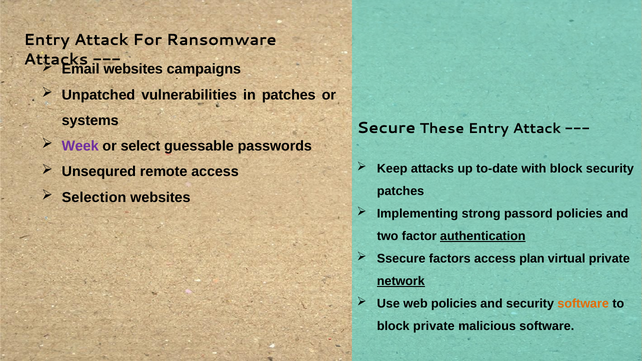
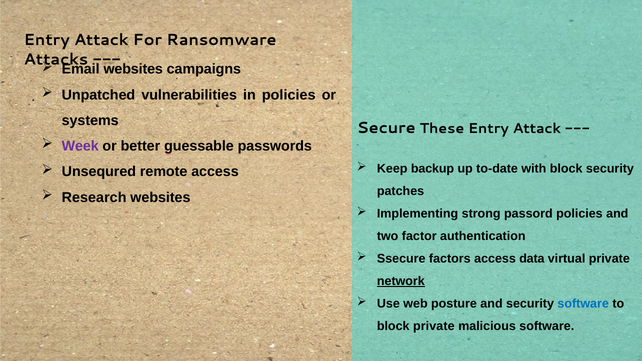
in patches: patches -> policies (289, 95)
select: select -> better (140, 146)
Keep attacks: attacks -> backup (433, 169)
Selection: Selection -> Research (94, 197)
authentication underline: present -> none (483, 236)
plan: plan -> data (532, 259)
web policies: policies -> posture (454, 304)
software colour: orange -> blue (583, 304)
